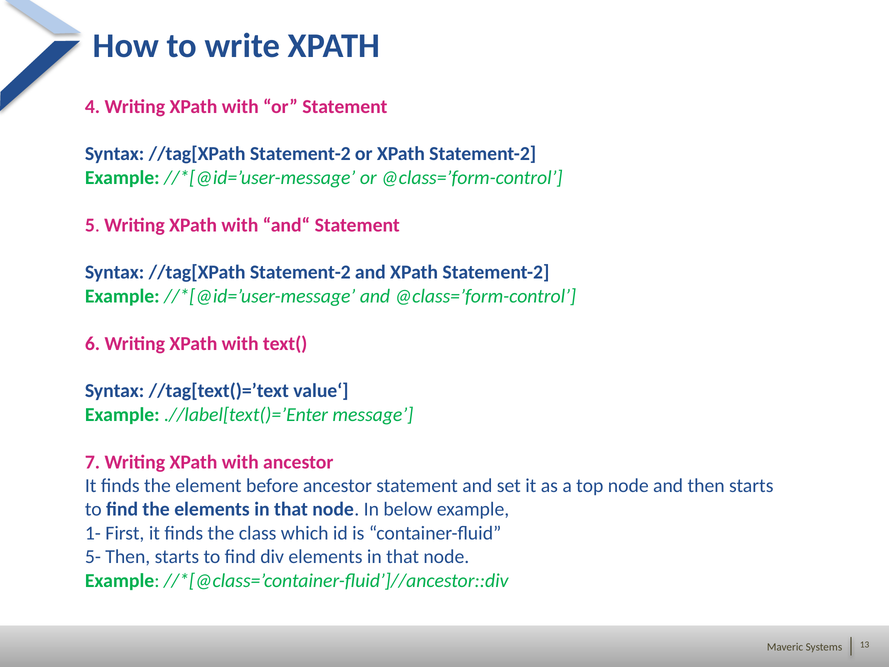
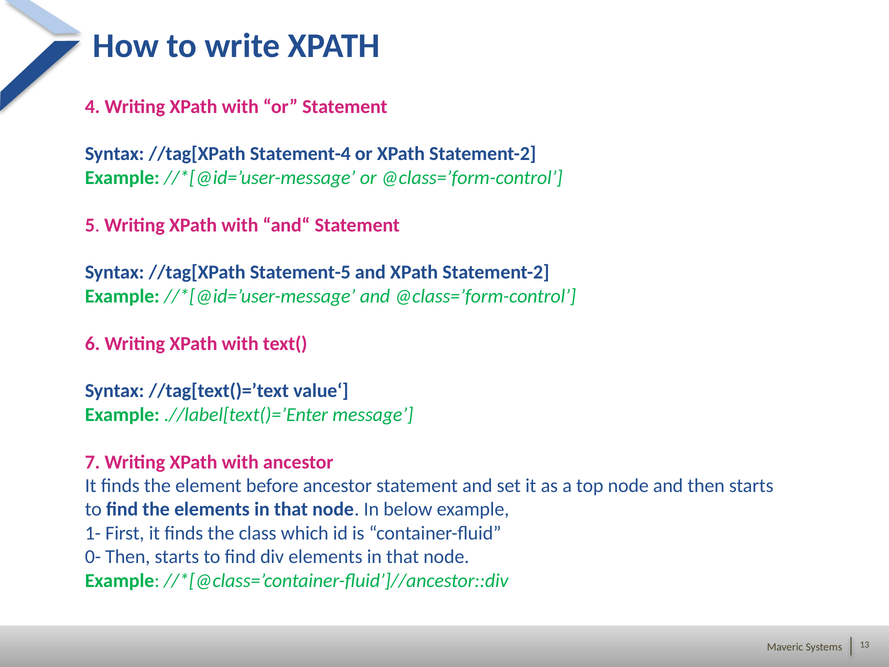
Statement-2: Statement-2 -> Statement-4 (300, 154)
Statement-2: Statement-2 -> Statement-5 (300, 272)
5-: 5- -> 0- (93, 557)
